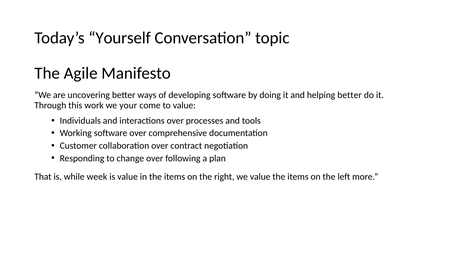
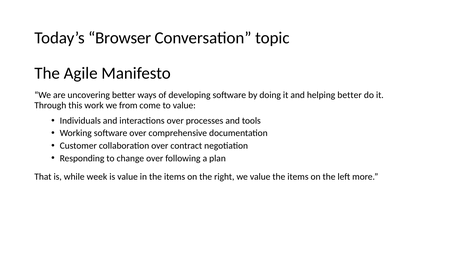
Yourself: Yourself -> Browser (120, 38)
your: your -> from (128, 105)
